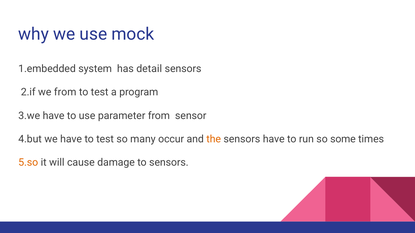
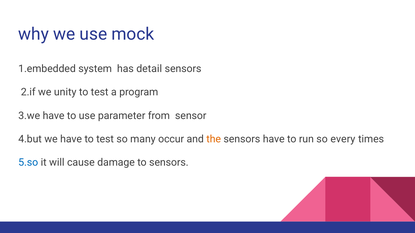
we from: from -> unity (65, 92)
some: some -> every (343, 139)
5.so colour: orange -> blue (28, 163)
